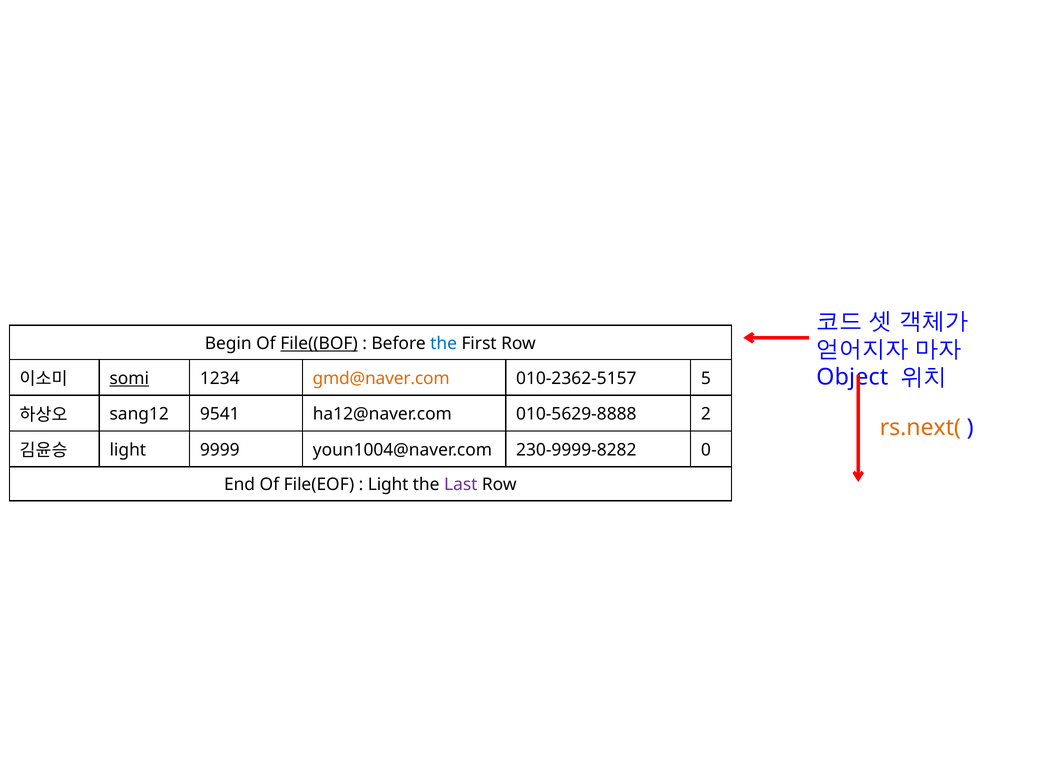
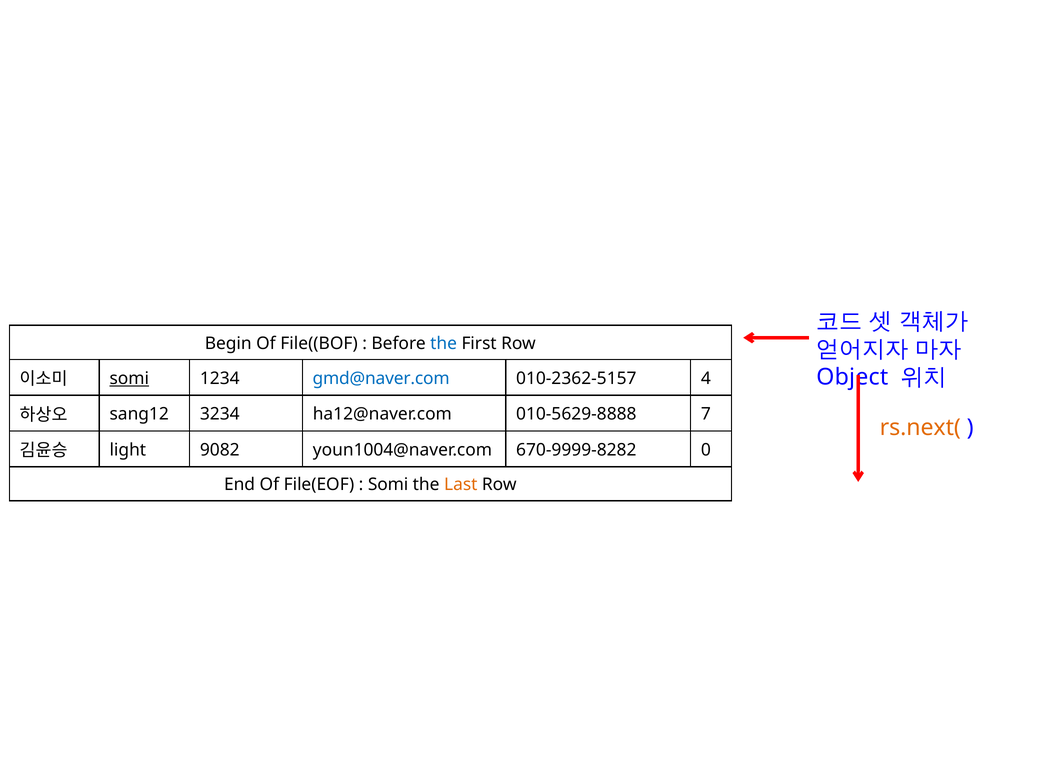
File((BOF underline: present -> none (319, 343)
gmd@naver.com colour: orange -> blue (381, 378)
5: 5 -> 4 (706, 378)
9541: 9541 -> 3234 (220, 414)
2: 2 -> 7 (706, 414)
9999: 9999 -> 9082 (220, 449)
230-9999-8282: 230-9999-8282 -> 670-9999-8282 (576, 449)
Light: Light -> Somi (388, 484)
Last colour: purple -> orange (461, 484)
